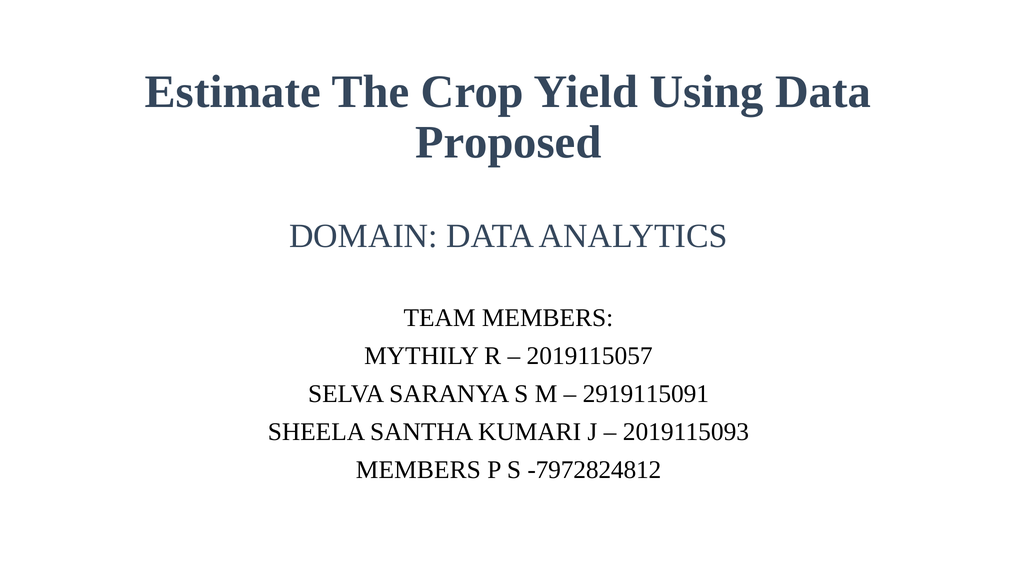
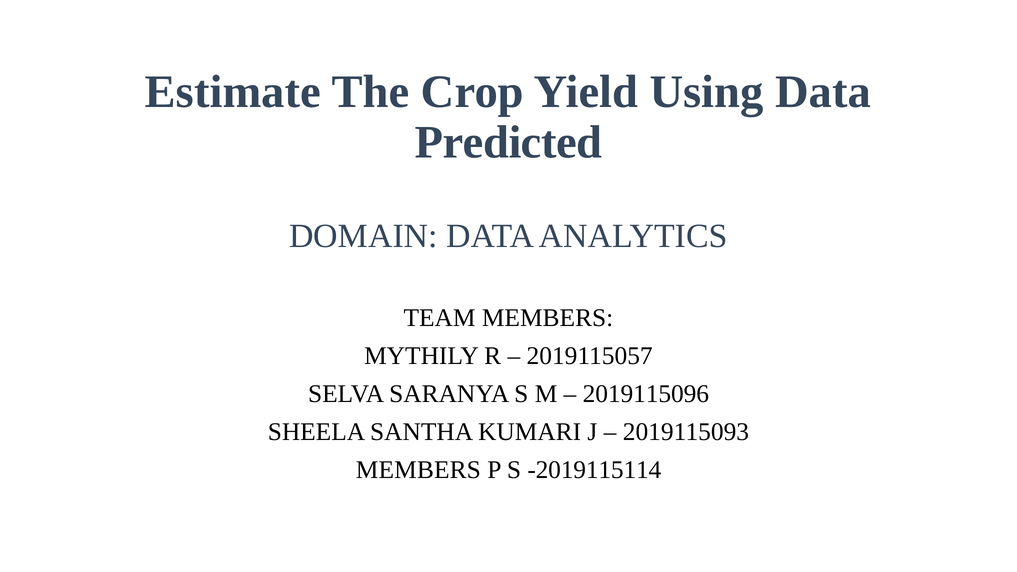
Proposed: Proposed -> Predicted (509, 142)
2919115091: 2919115091 -> 2019115096 (646, 394)
-7972824812: -7972824812 -> -2019115114 (594, 470)
